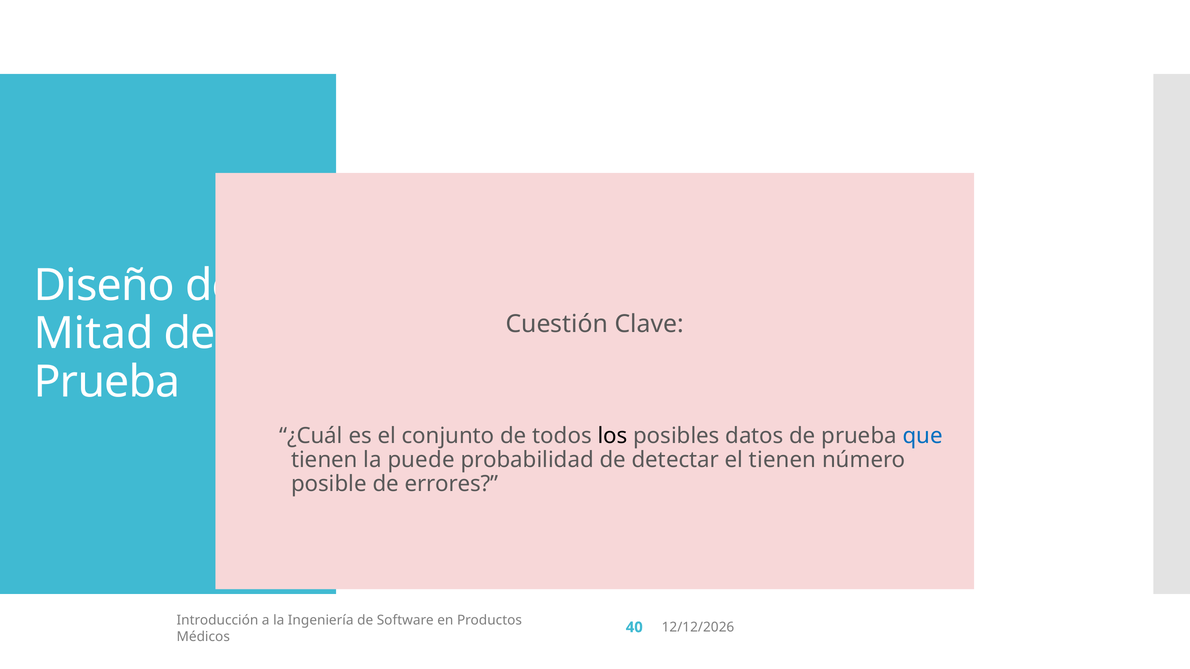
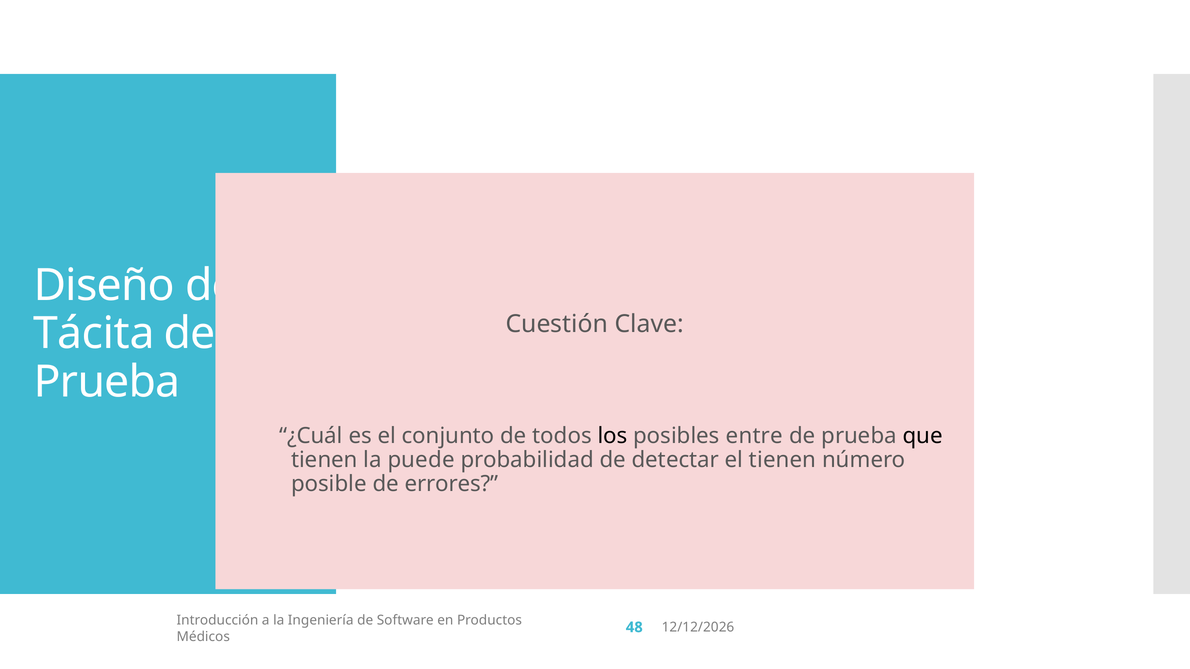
Mitad: Mitad -> Tácita (94, 334)
datos: datos -> entre (754, 436)
que colour: blue -> black (923, 436)
40: 40 -> 48 (634, 628)
